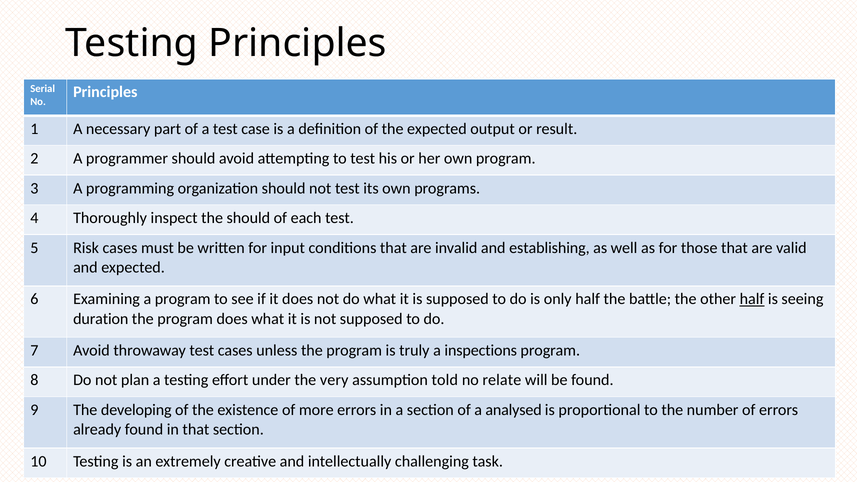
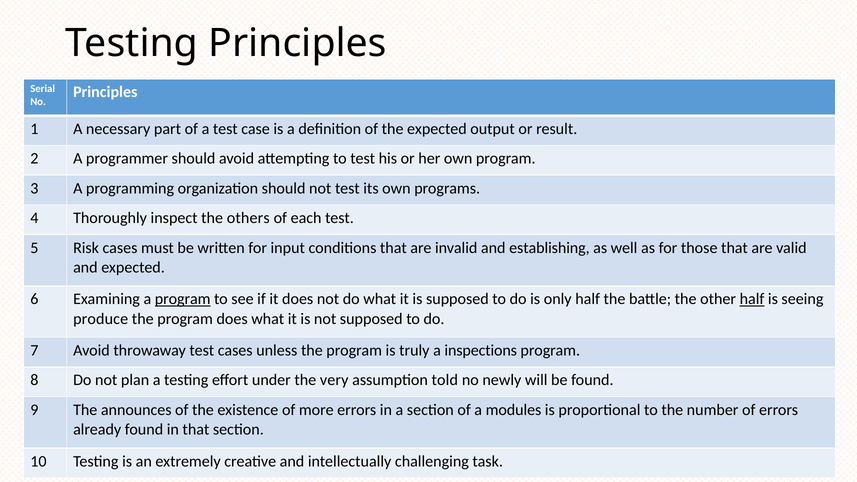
the should: should -> others (248, 218)
program underline: none -> present (183, 299)
duration: duration -> produce (101, 319)
relate: relate -> newly (502, 380)
developing: developing -> announces (136, 410)
analysed: analysed -> modules (514, 410)
